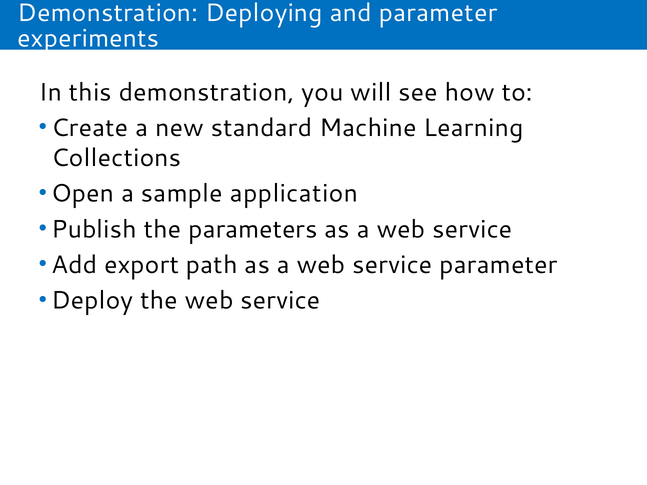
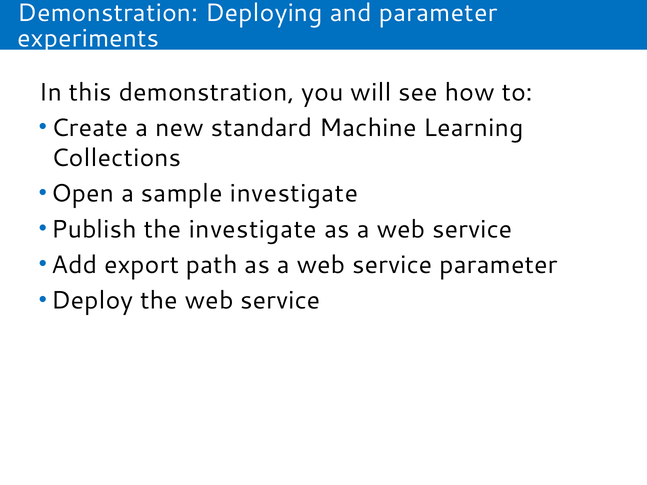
sample application: application -> investigate (294, 194)
the parameters: parameters -> investigate (253, 229)
